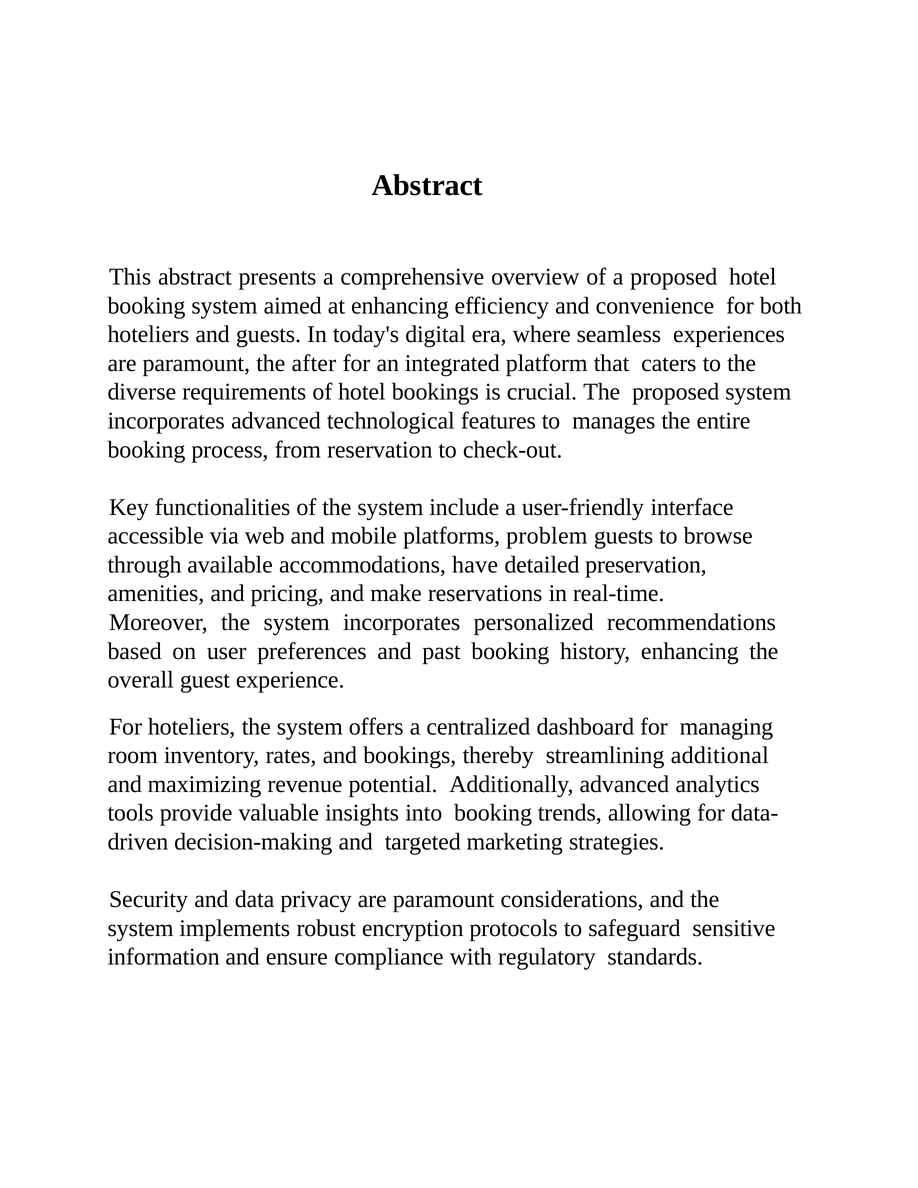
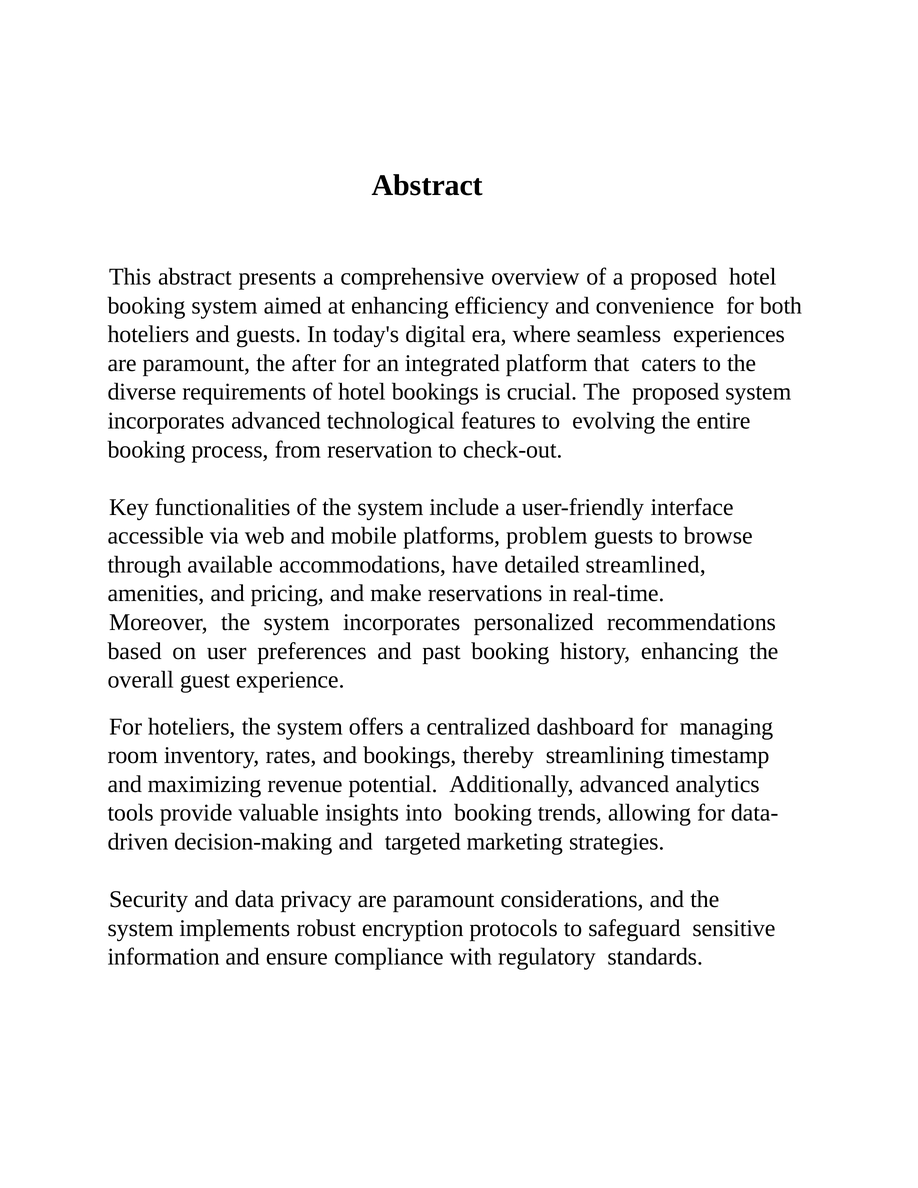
manages: manages -> evolving (614, 421)
preservation: preservation -> streamlined (646, 565)
additional: additional -> timestamp (720, 755)
